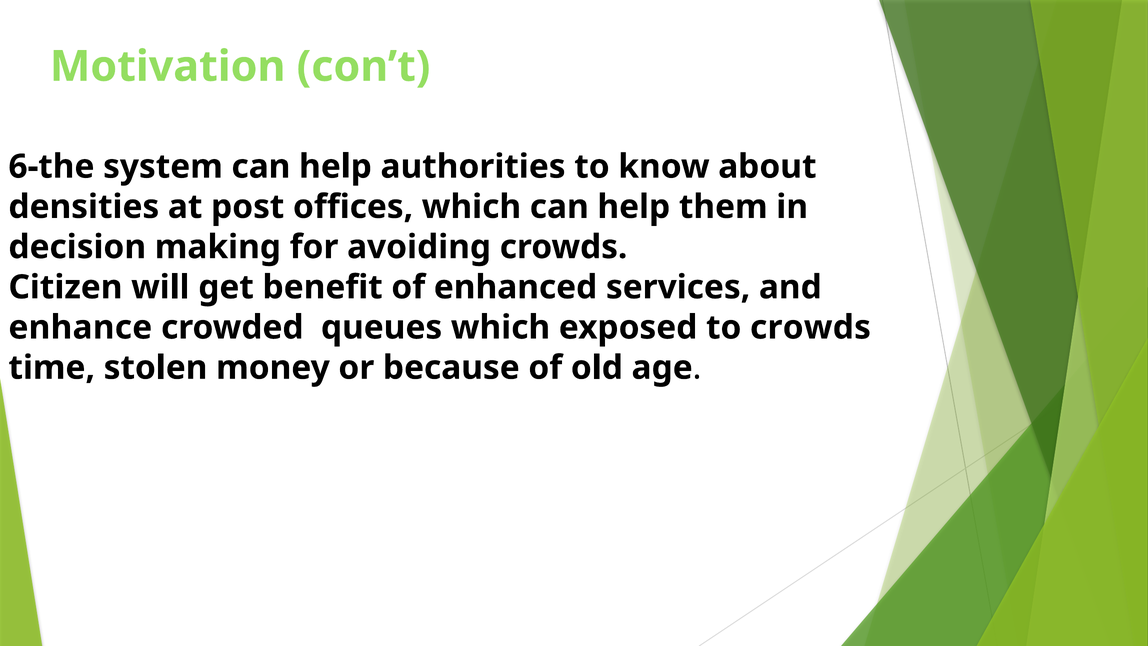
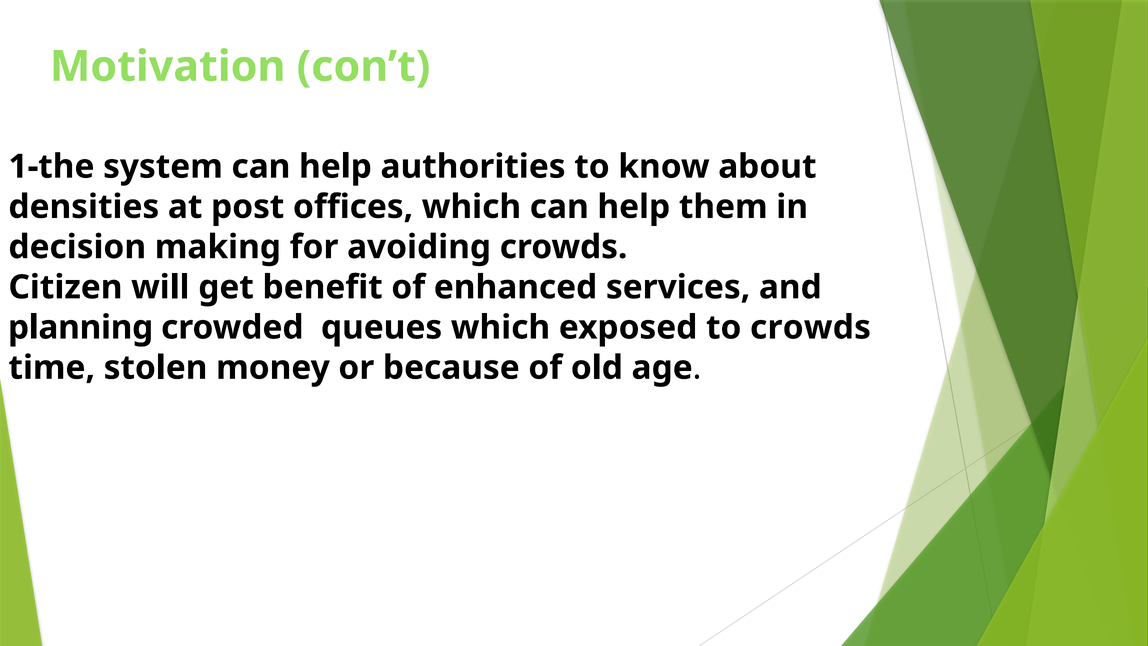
6-the: 6-the -> 1-the (51, 167)
enhance: enhance -> planning (81, 327)
